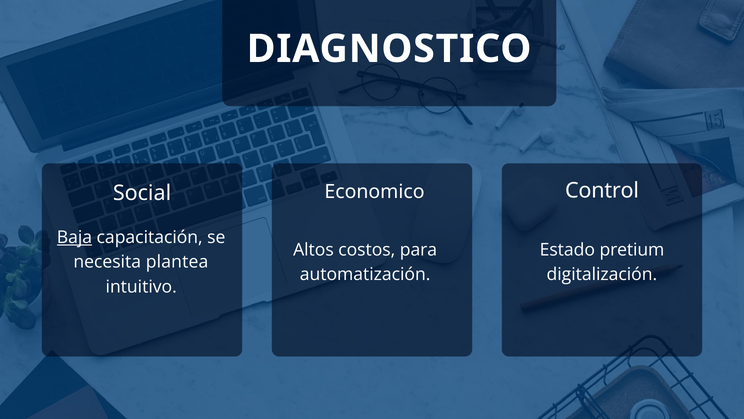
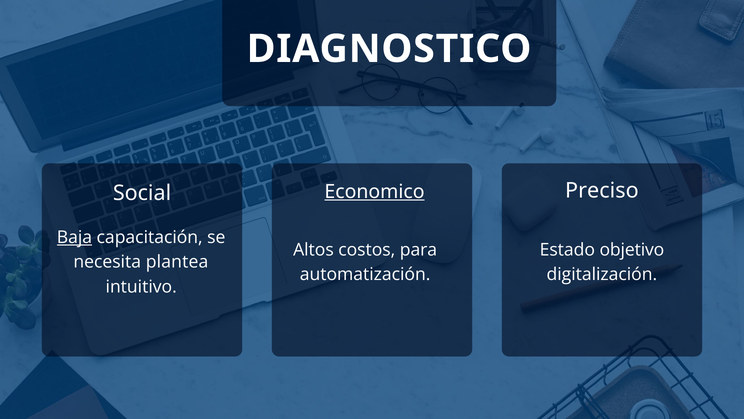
Control: Control -> Preciso (602, 190)
Economico underline: none -> present (375, 191)
pretium: pretium -> objetivo (632, 249)
